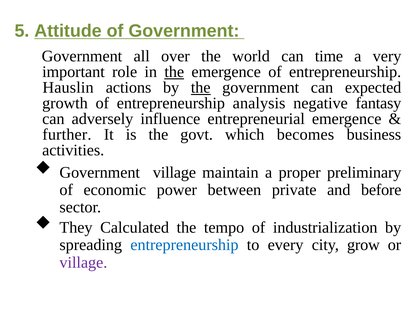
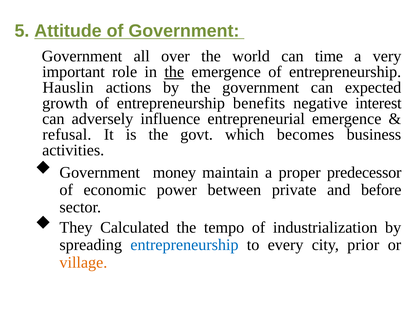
the underline: present -> none (201, 88)
analysis: analysis -> benefits (259, 103)
fantasy: fantasy -> interest (378, 103)
further: further -> refusal (67, 135)
Government village: village -> money (174, 173)
preliminary: preliminary -> predecessor (364, 173)
grow: grow -> prior (363, 245)
village colour: purple -> orange (83, 263)
